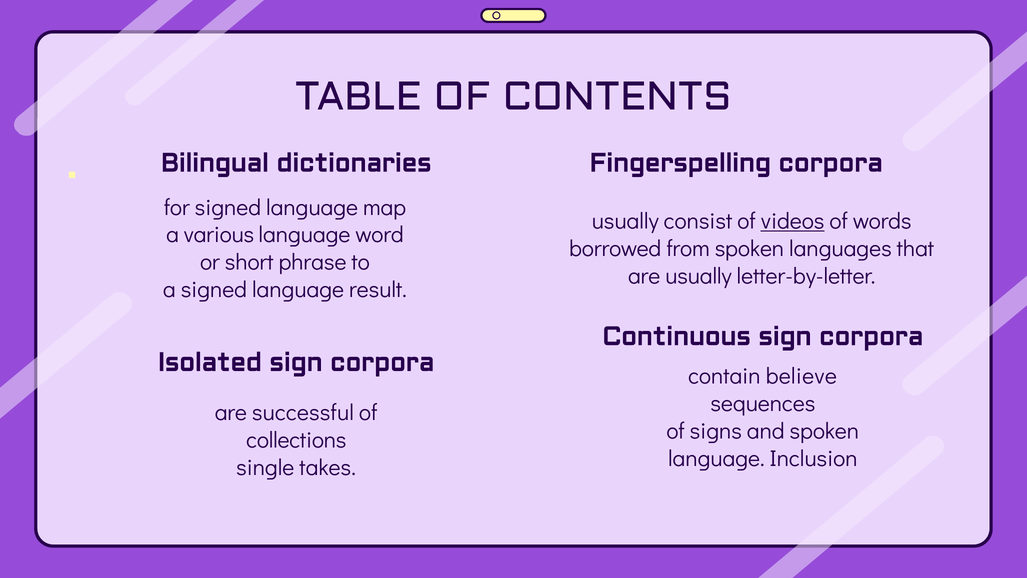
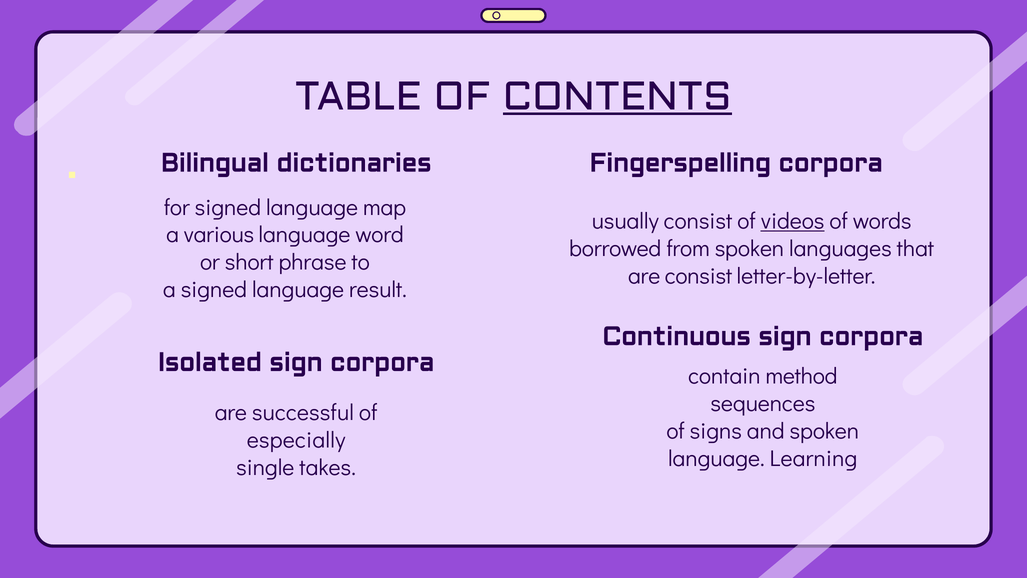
CONTENTS underline: none -> present (617, 97)
are usually: usually -> consist (698, 276)
believe: believe -> method (802, 376)
collections: collections -> especially (296, 440)
Inclusion: Inclusion -> Learning (813, 458)
